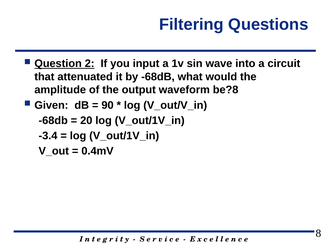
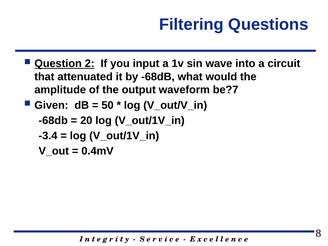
be?8: be?8 -> be?7 (226, 90)
90: 90 -> 50 (108, 105)
